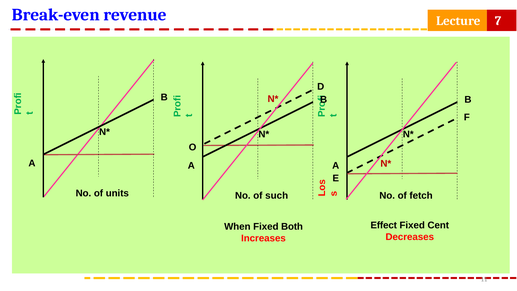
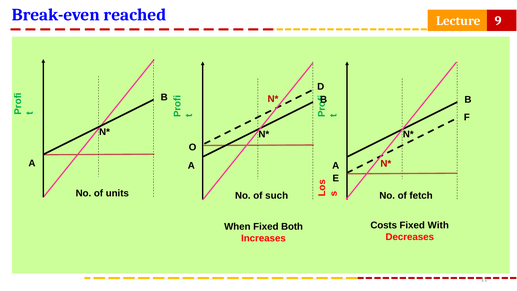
revenue: revenue -> reached (135, 15)
7: 7 -> 9 (498, 21)
Effect: Effect -> Costs (384, 225)
Cent: Cent -> With (438, 225)
